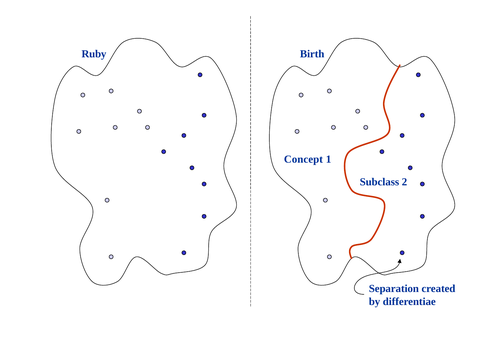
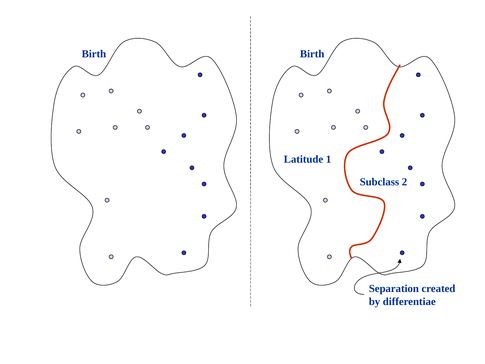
Ruby: Ruby -> Birth (94, 54)
Concept: Concept -> Latitude (304, 159)
